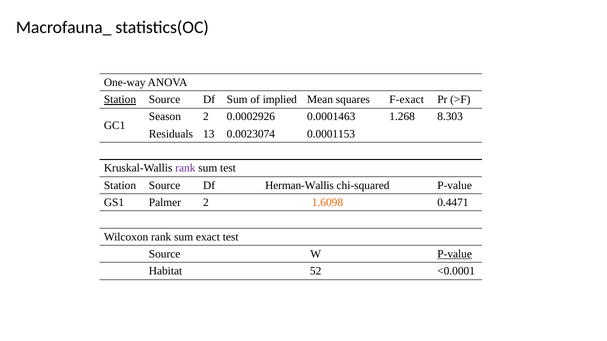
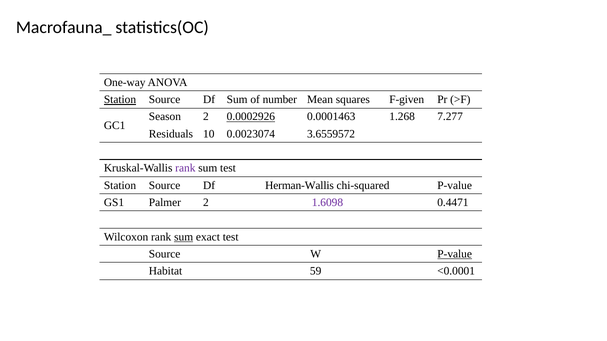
implied: implied -> number (280, 100)
F-exact: F-exact -> F-given (407, 100)
0.0002926 underline: none -> present (251, 117)
8.303: 8.303 -> 7.277 (450, 117)
13: 13 -> 10 (209, 134)
0.0001153: 0.0001153 -> 3.6559572 (331, 134)
1.6098 colour: orange -> purple (327, 203)
sum underline: none -> present (184, 237)
52: 52 -> 59 (316, 271)
